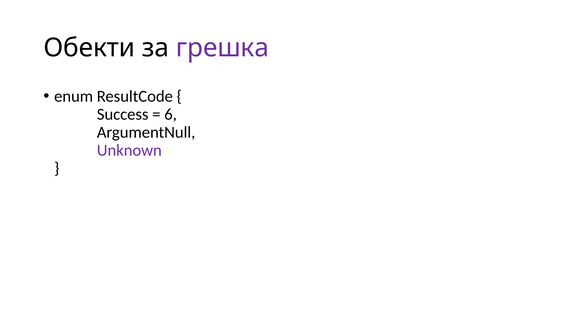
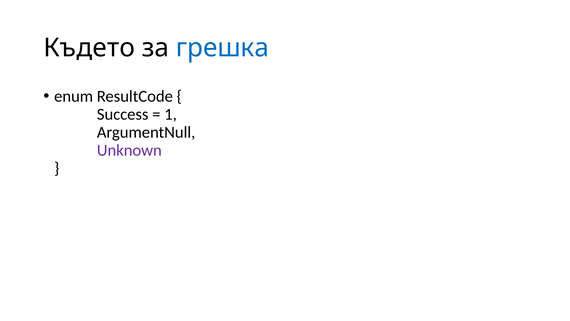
Обекти: Обекти -> Където (89, 48)
грешка colour: purple -> blue (222, 48)
6: 6 -> 1 (171, 114)
